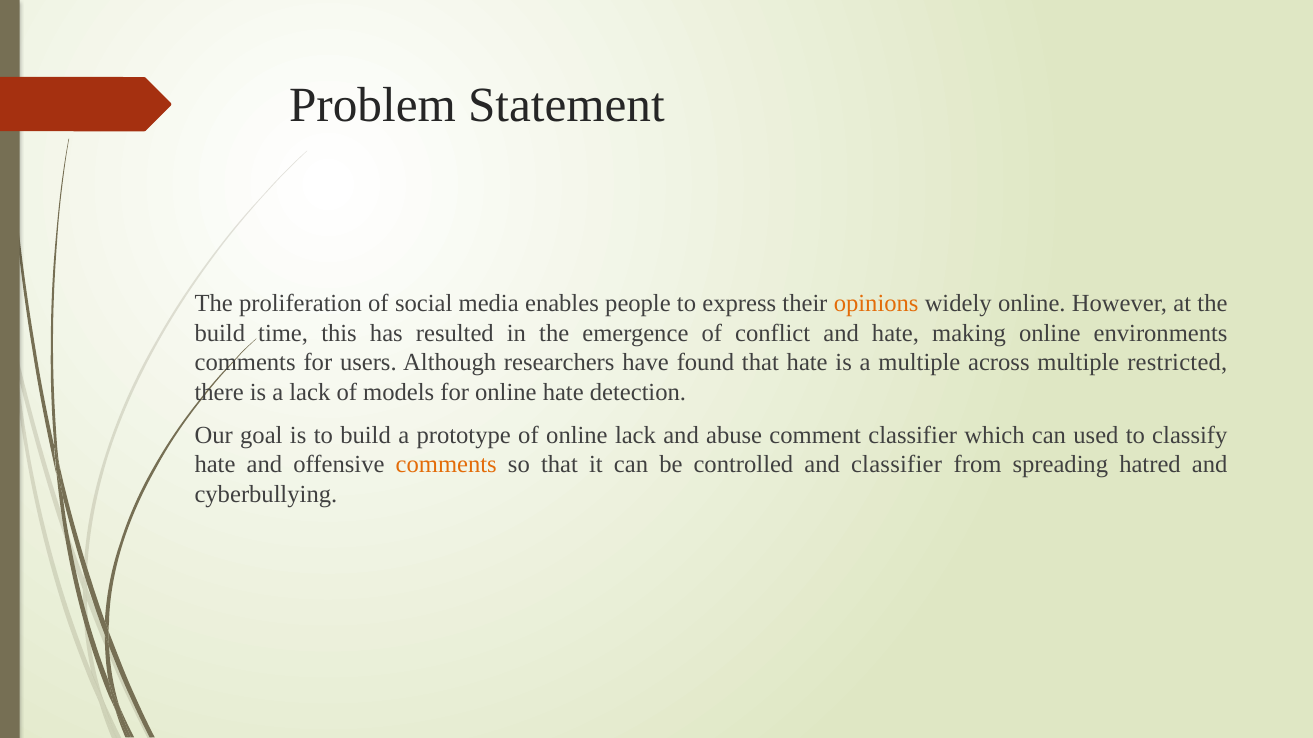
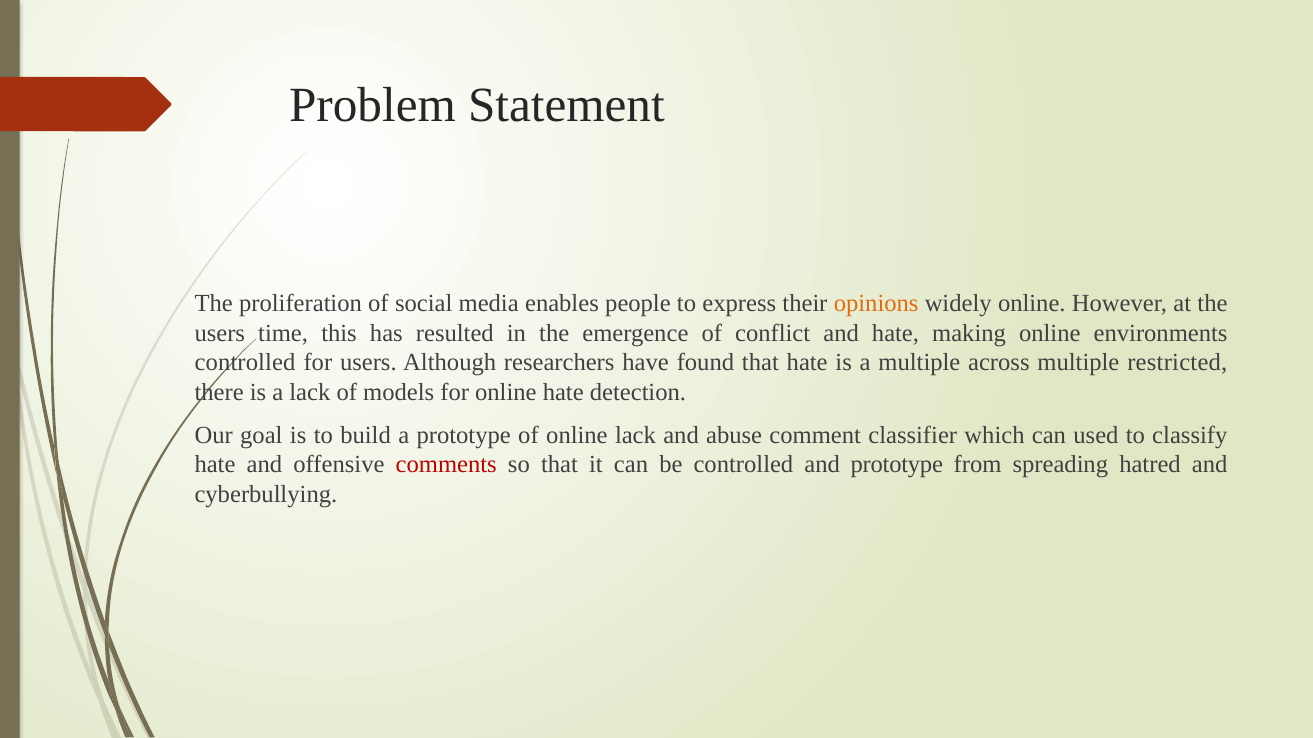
build: build -> users (220, 333)
comments: comments -> controlled (245, 363)
comments colour: orange -> red (446, 465)
and classifier: classifier -> prototype (897, 465)
